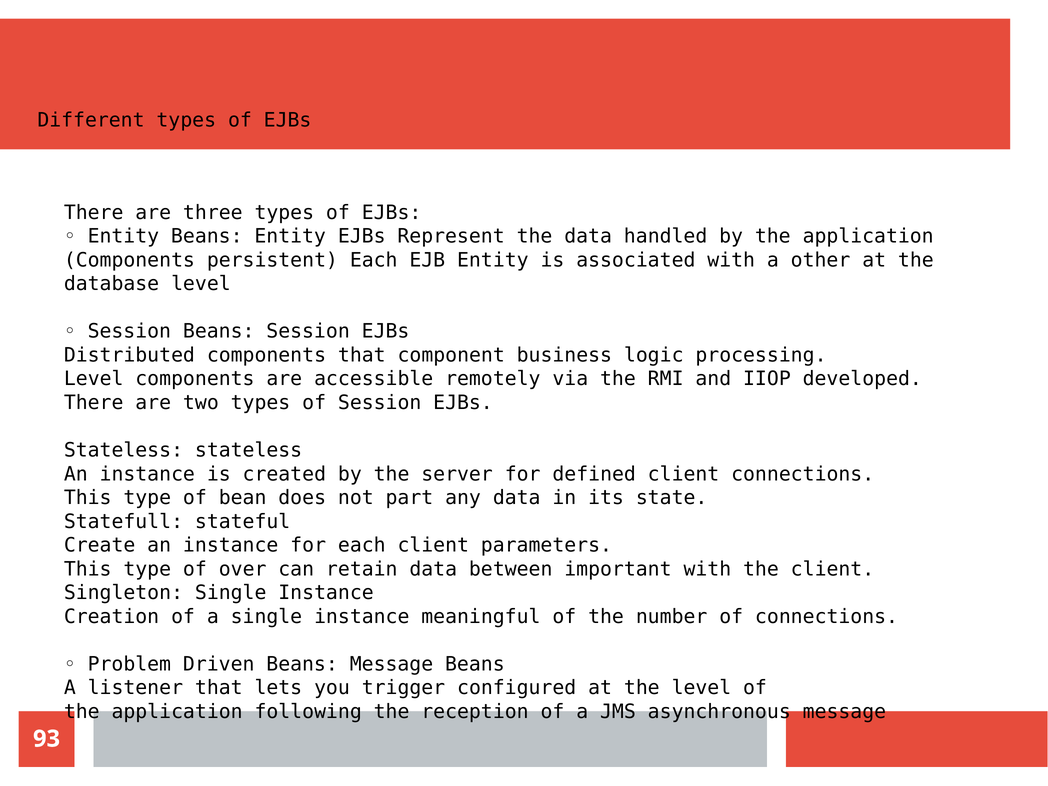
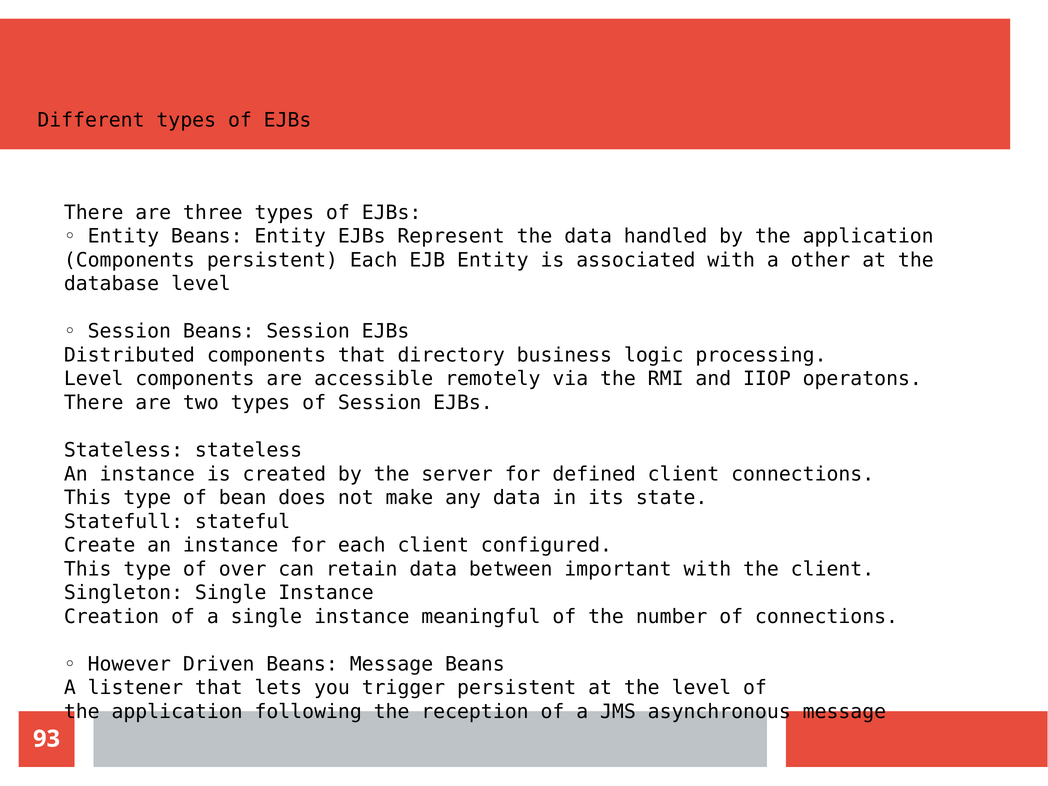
component: component -> directory (451, 355)
developed: developed -> operatons (862, 379)
part: part -> make (409, 498)
parameters: parameters -> configured (546, 545)
Problem: Problem -> However (129, 664)
trigger configured: configured -> persistent (517, 688)
